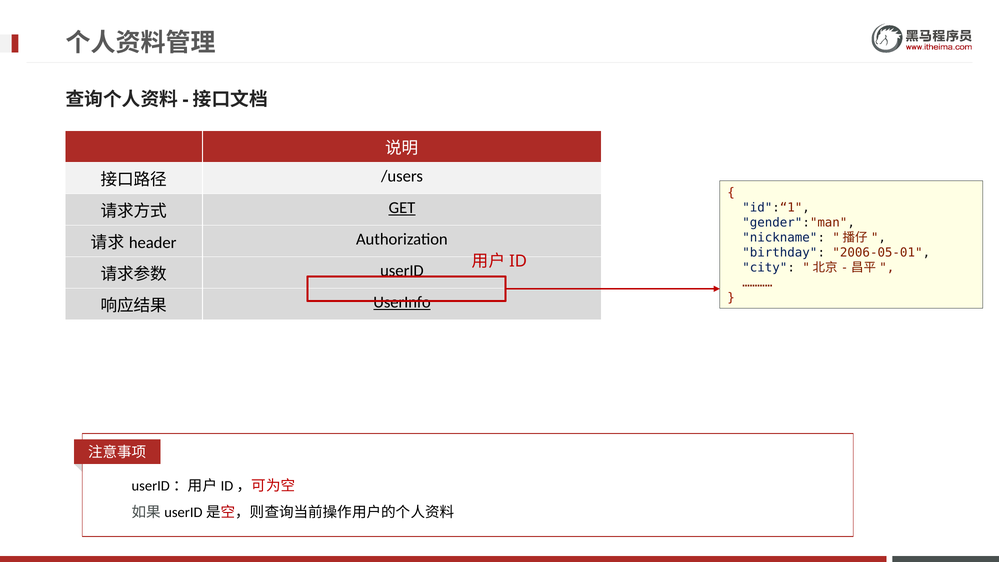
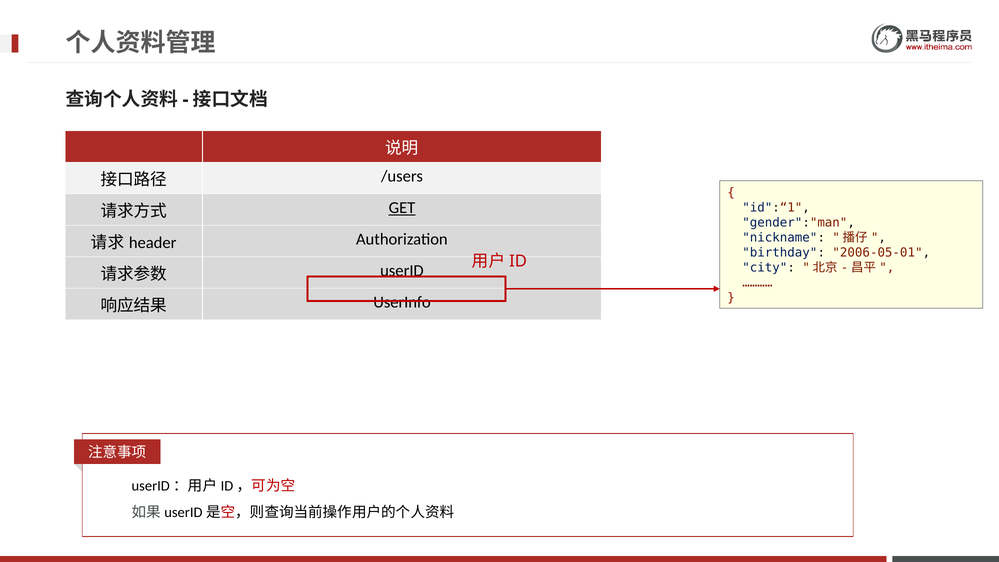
UserInfo underline: present -> none (402, 302)
